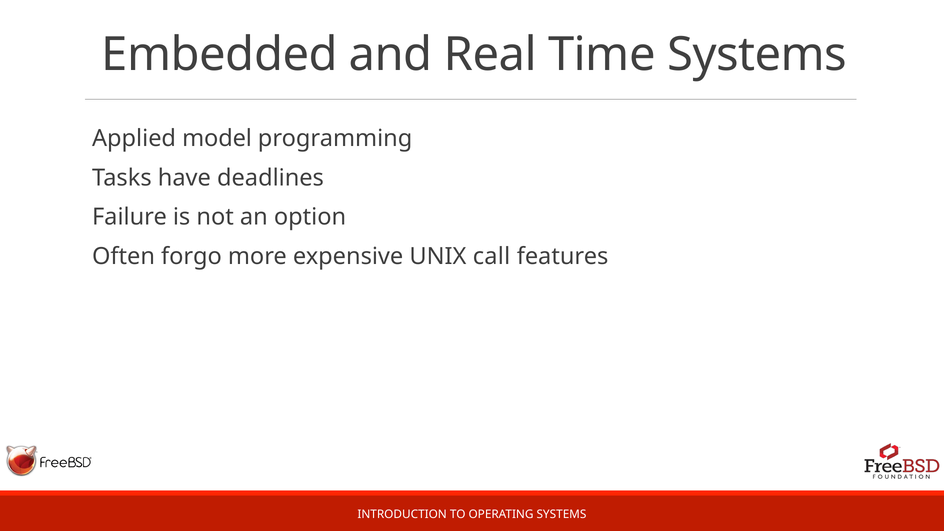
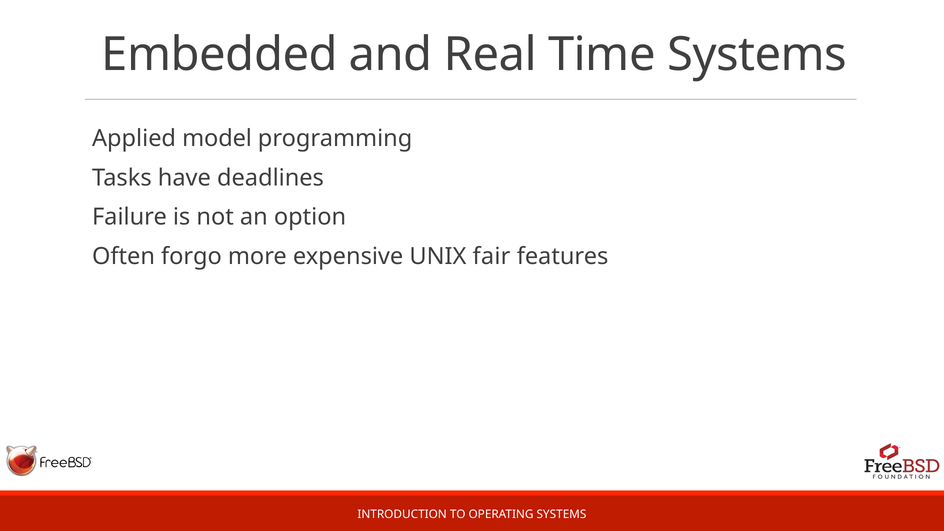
call: call -> fair (492, 256)
